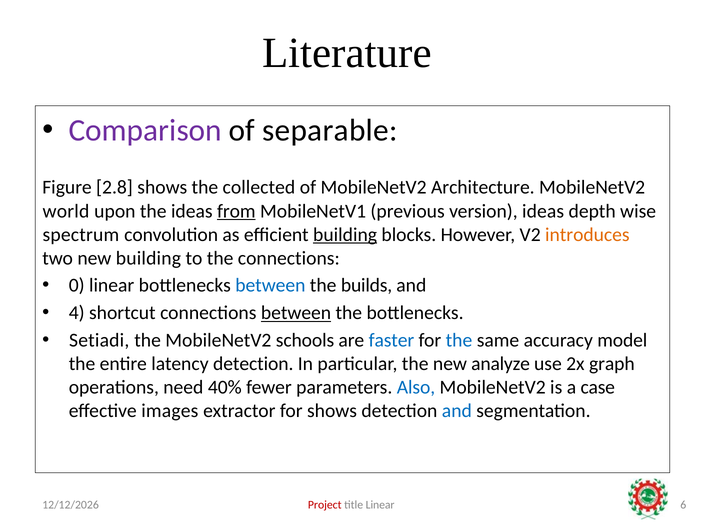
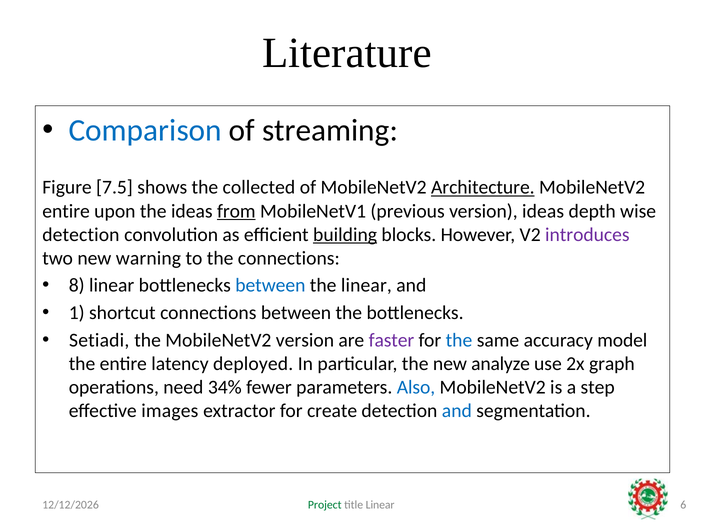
Comparison colour: purple -> blue (145, 130)
separable: separable -> streaming (330, 130)
2.8: 2.8 -> 7.5 (114, 187)
Architecture underline: none -> present (483, 187)
world: world -> entire (66, 211)
spectrum: spectrum -> detection (81, 234)
introduces colour: orange -> purple (587, 234)
new building: building -> warning (148, 258)
0: 0 -> 8 (77, 285)
the builds: builds -> linear (366, 285)
4: 4 -> 1 (77, 313)
between underline: present -> none (296, 313)
MobileNetV2 schools: schools -> version (305, 340)
faster colour: blue -> purple (391, 340)
latency detection: detection -> deployed (253, 364)
40%: 40% -> 34% (225, 387)
case: case -> step (598, 387)
for shows: shows -> create (332, 411)
Project colour: red -> green (325, 505)
